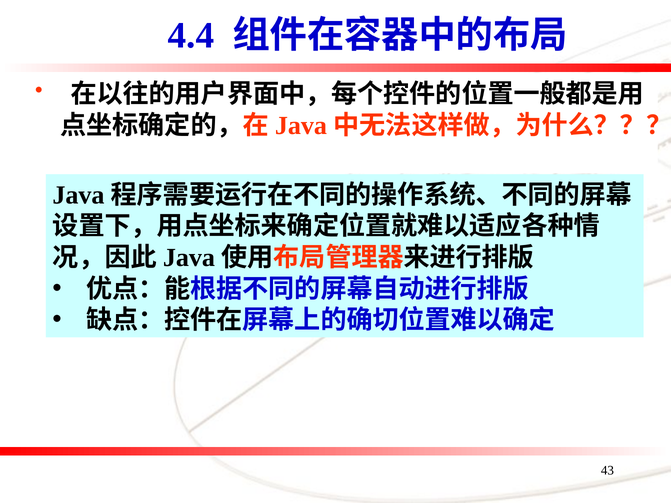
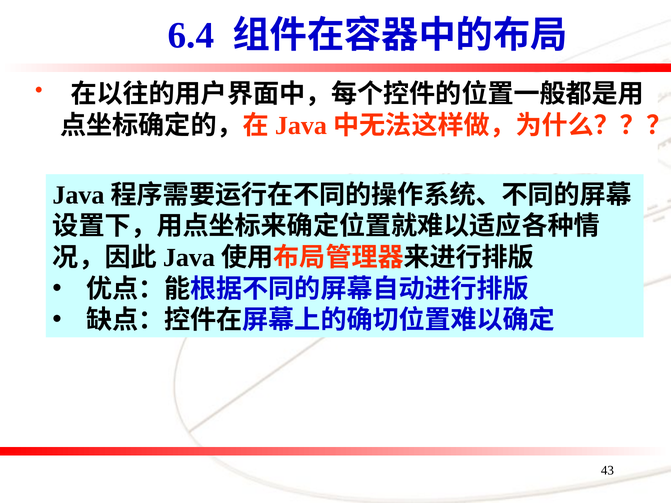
4.4: 4.4 -> 6.4 (191, 35)
